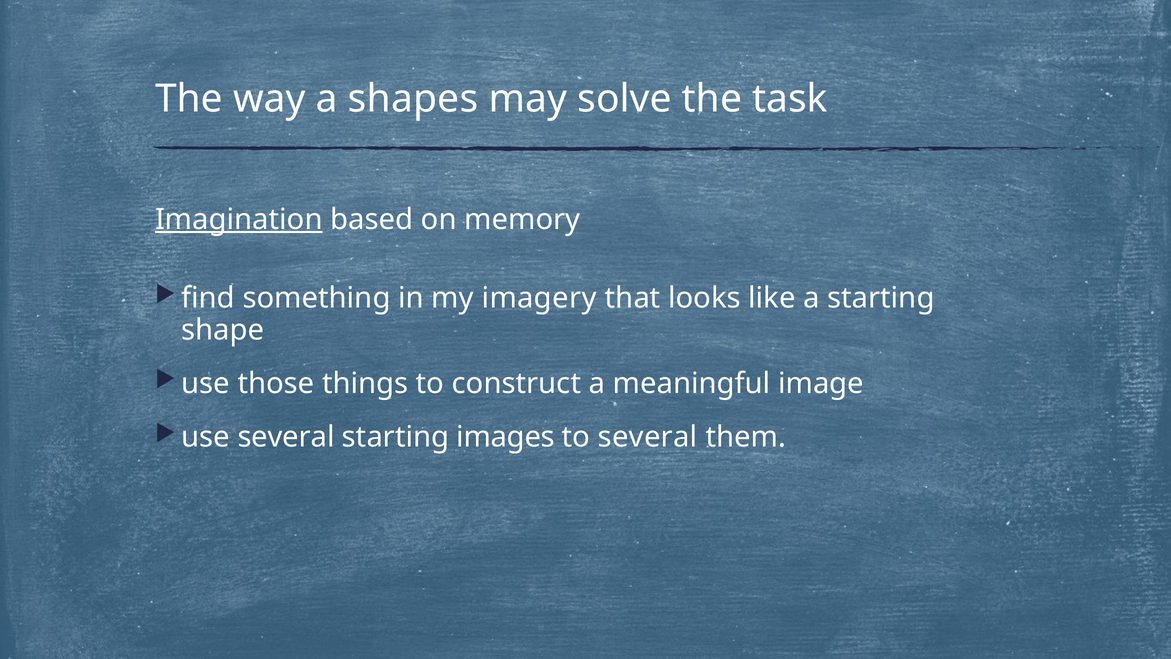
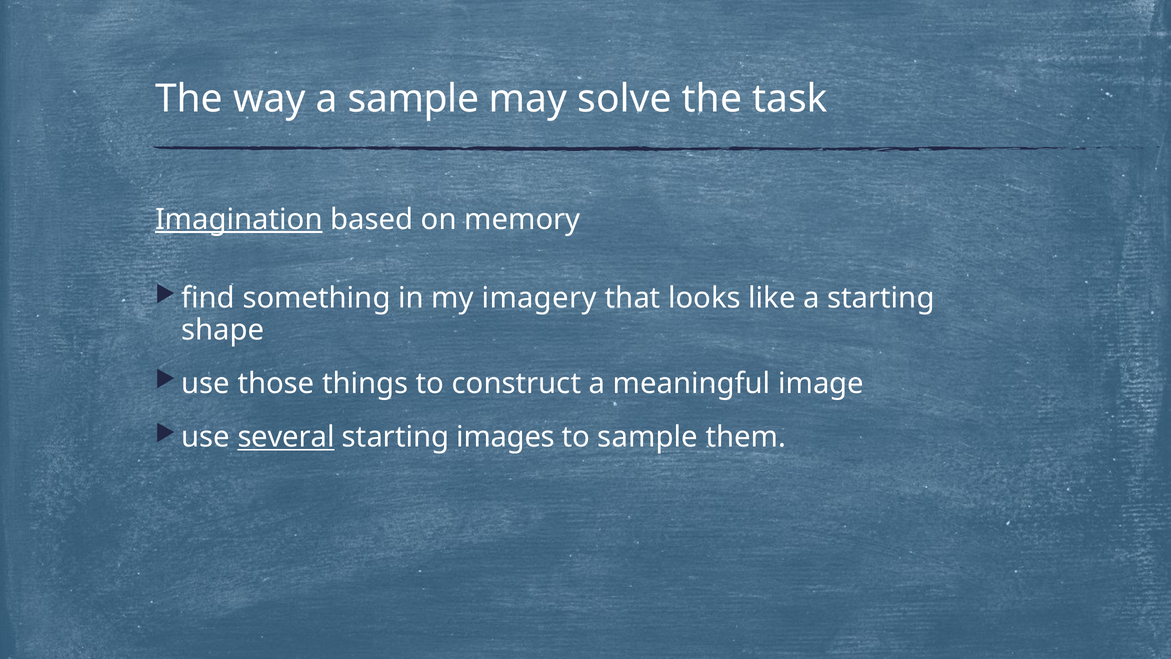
a shapes: shapes -> sample (413, 99)
several underline: none -> present (286, 437)
to several: several -> sample (648, 437)
